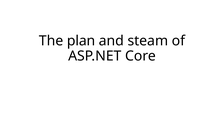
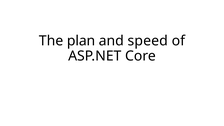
steam: steam -> speed (148, 41)
